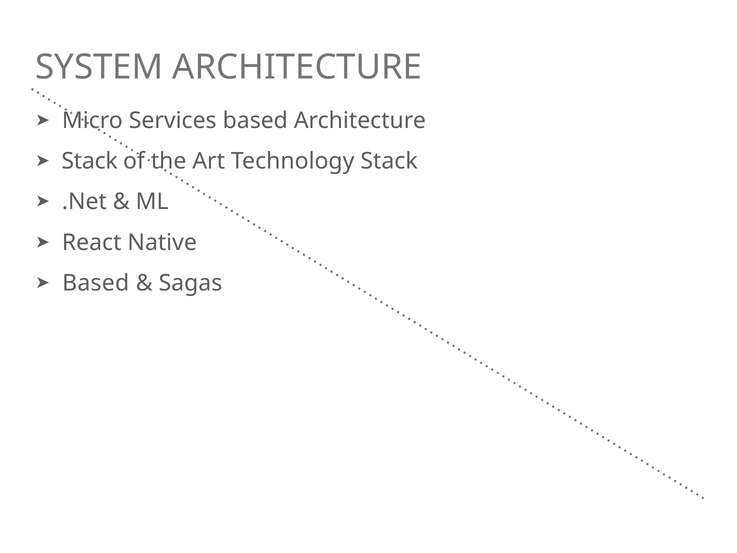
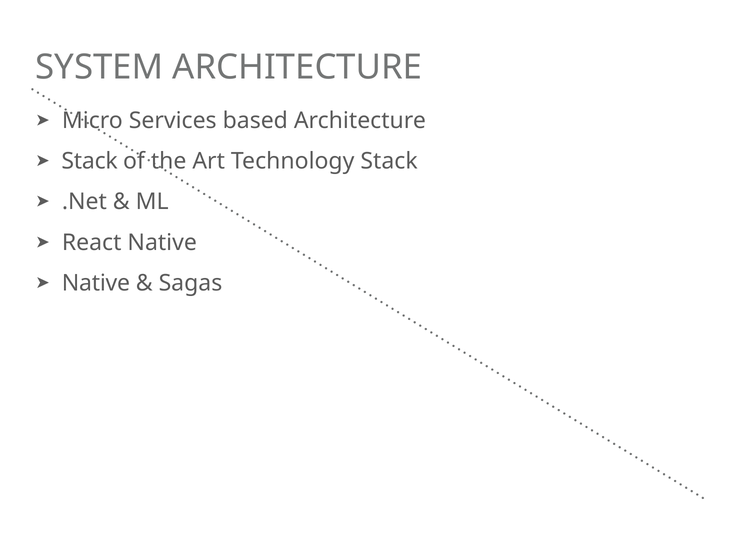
Based: Based -> Native (96, 283)
